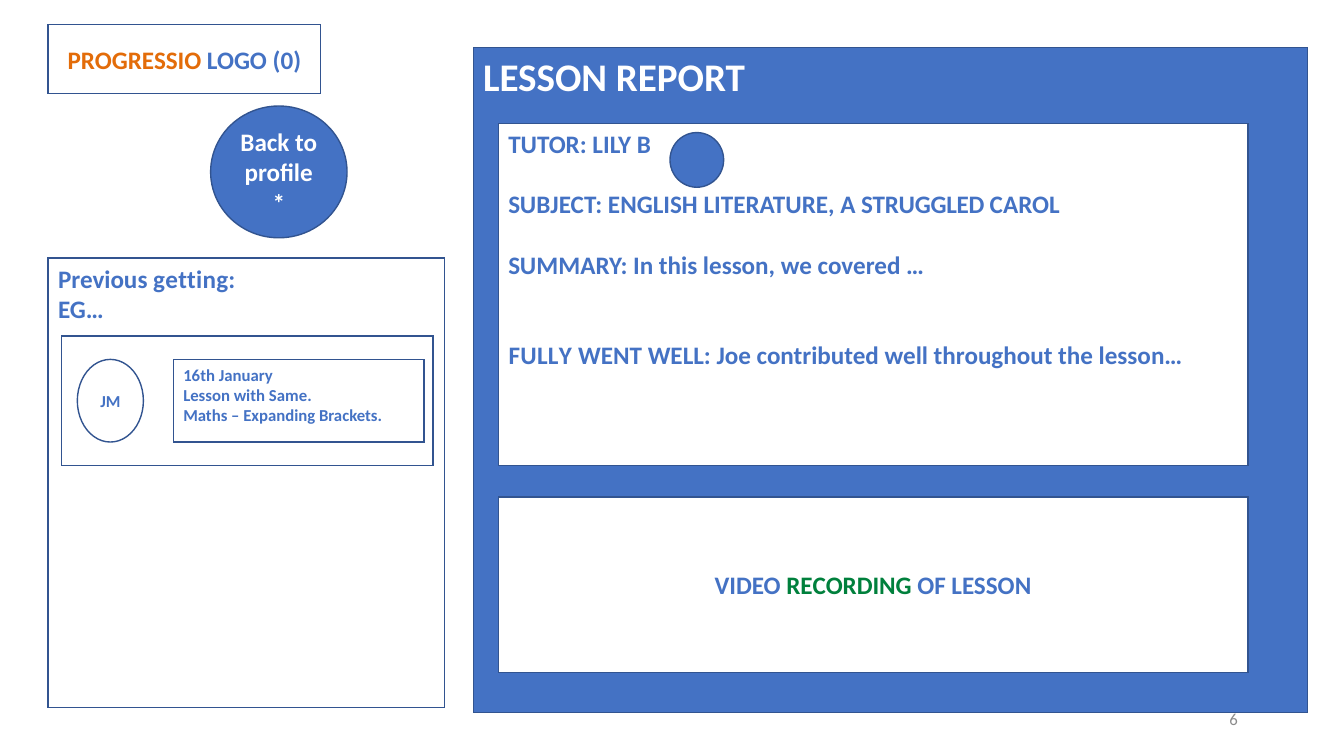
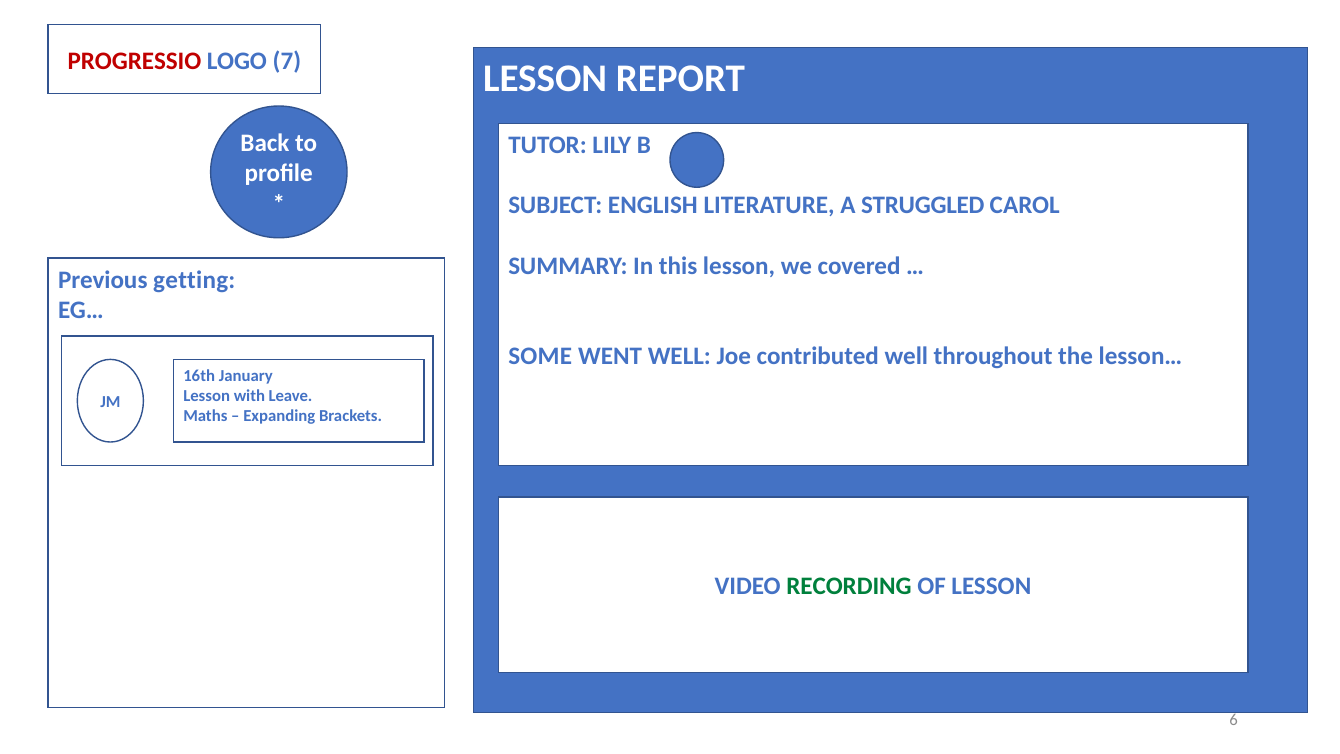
PROGRESSIO colour: orange -> red (134, 61)
0: 0 -> 7 (287, 61)
FULLY: FULLY -> SOME (540, 356)
Same: Same -> Leave (291, 396)
